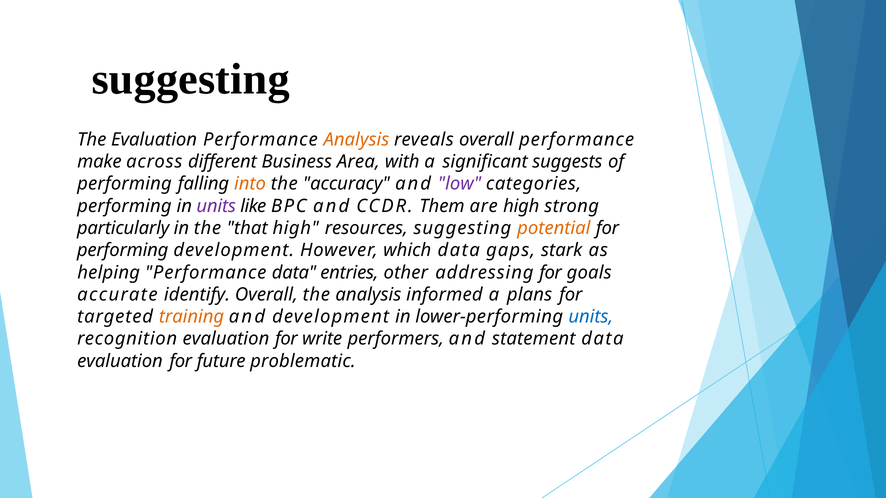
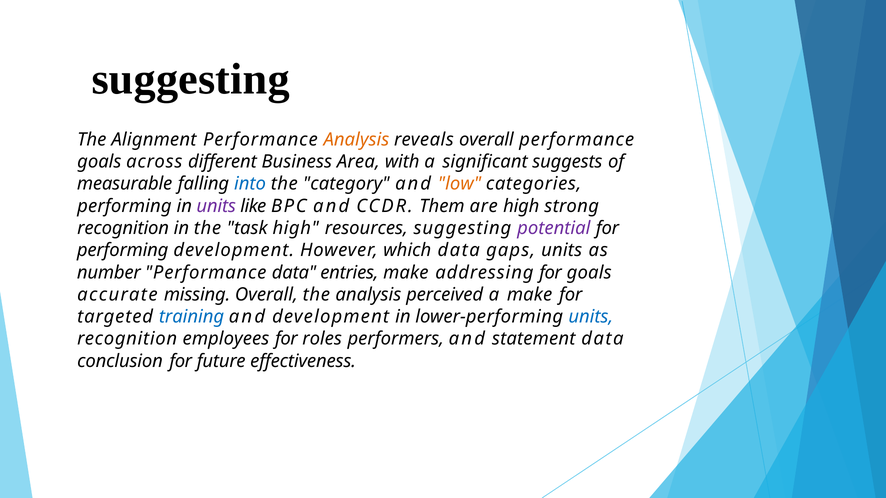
The Evaluation: Evaluation -> Alignment (154, 140)
make: make -> goals (99, 162)
performing: performing -> measurable (125, 184)
into colour: orange -> blue (250, 184)
accuracy: accuracy -> category (346, 184)
low colour: purple -> orange (459, 184)
particularly: particularly -> recognition (123, 228)
that: that -> task (247, 228)
potential colour: orange -> purple (554, 228)
gaps stark: stark -> units (562, 250)
helping: helping -> number (109, 273)
entries other: other -> make (406, 273)
identify: identify -> missing (197, 295)
informed: informed -> perceived (445, 295)
a plans: plans -> make (530, 295)
training colour: orange -> blue (191, 317)
recognition evaluation: evaluation -> employees (226, 339)
write: write -> roles (322, 339)
evaluation: evaluation -> conclusion (120, 361)
problematic: problematic -> effectiveness (303, 361)
